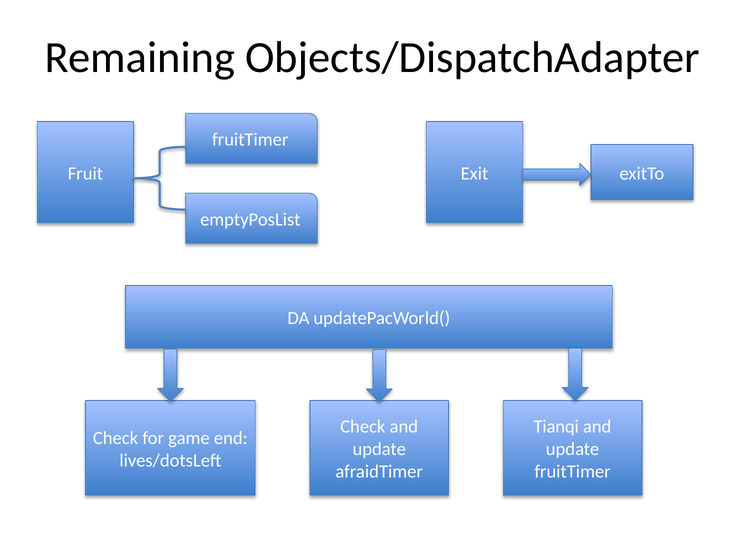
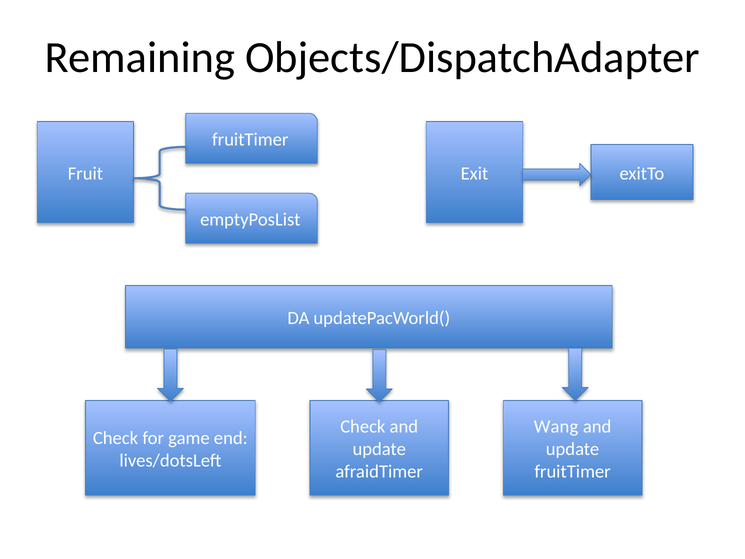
Tianqi: Tianqi -> Wang (556, 427)
